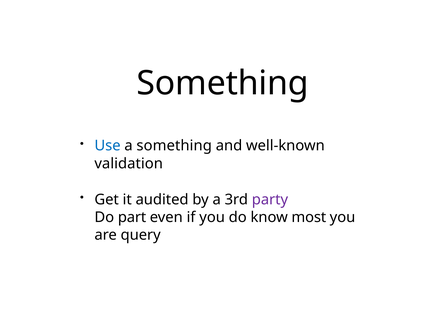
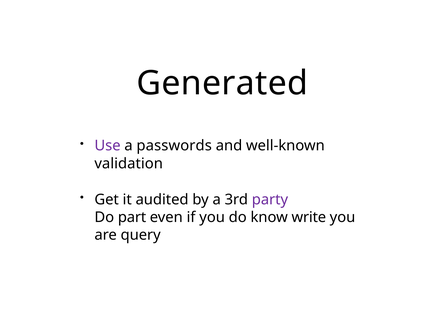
Something: Something -> Generated (222, 83)
Use colour: blue -> purple (108, 146)
a something: something -> passwords (174, 146)
most: most -> write (309, 217)
